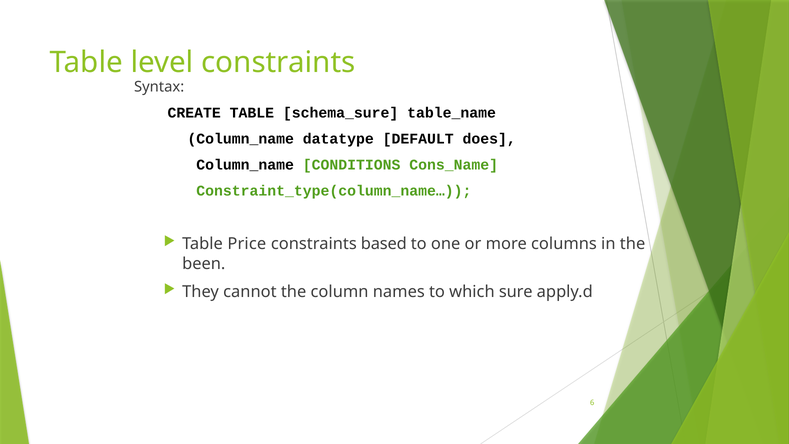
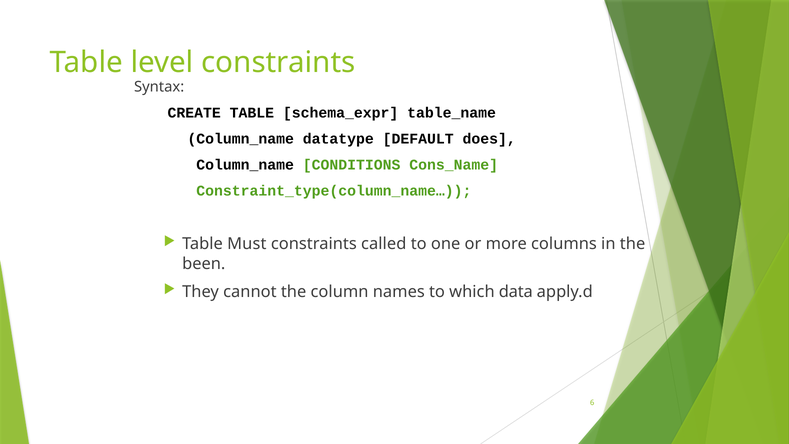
schema_sure: schema_sure -> schema_expr (341, 113)
Price: Price -> Must (247, 244)
based: based -> called (384, 244)
sure: sure -> data (516, 291)
